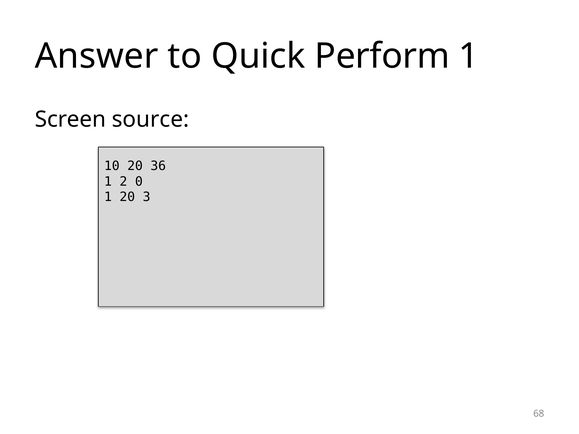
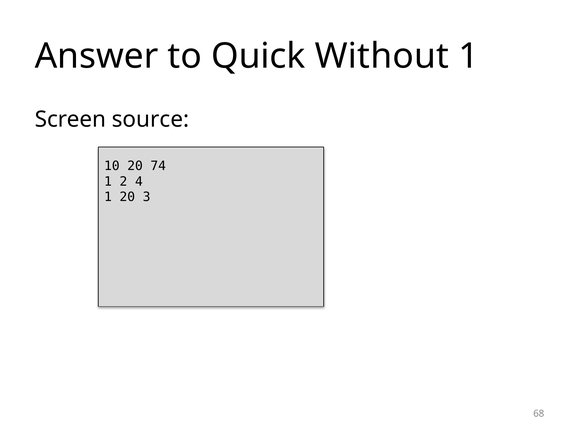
Perform: Perform -> Without (382, 56)
36: 36 -> 74 (158, 166)
0: 0 -> 4 (139, 182)
